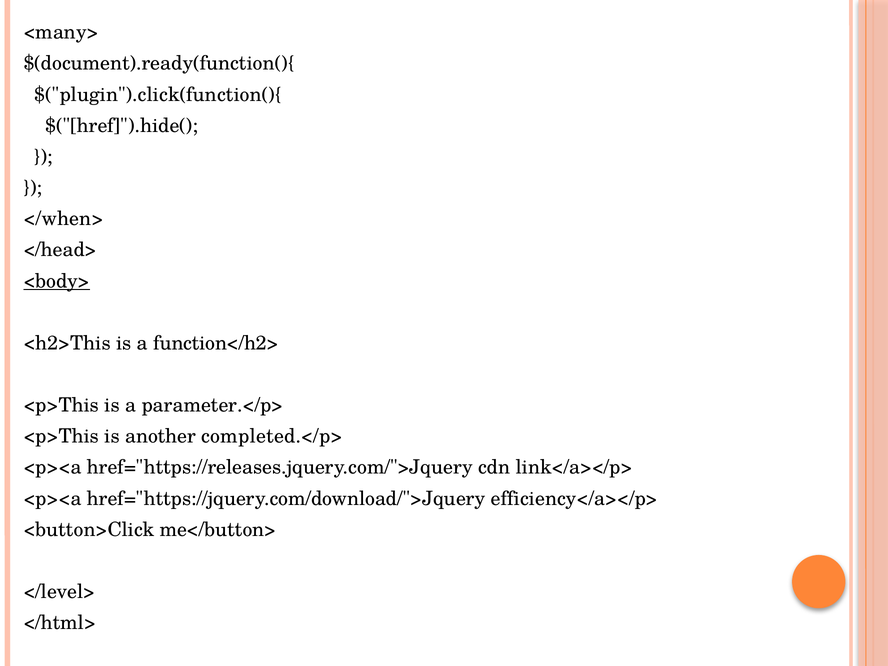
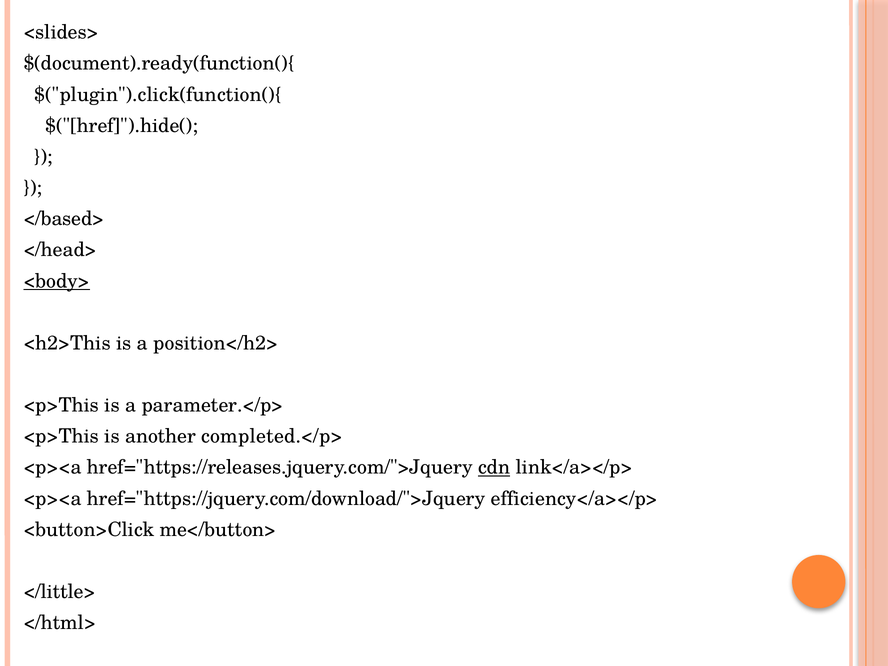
<many>: <many> -> <slides> (61, 32)
</when>: </when> -> </based> (64, 219)
function</h2>: function</h2> -> position</h2> (216, 343)
cdn underline: none -> present (494, 467)
</level>: </level> -> </little> (60, 592)
